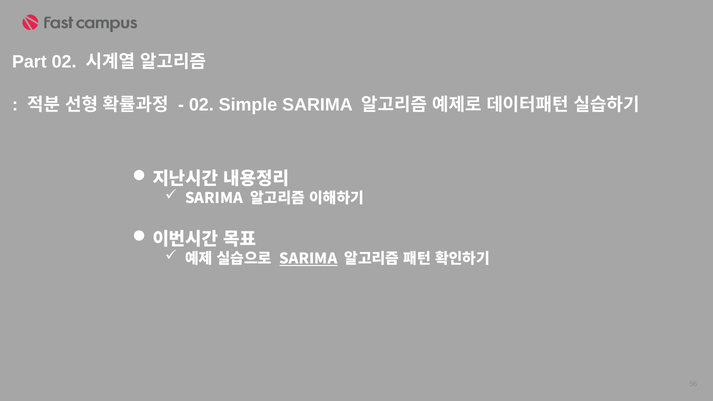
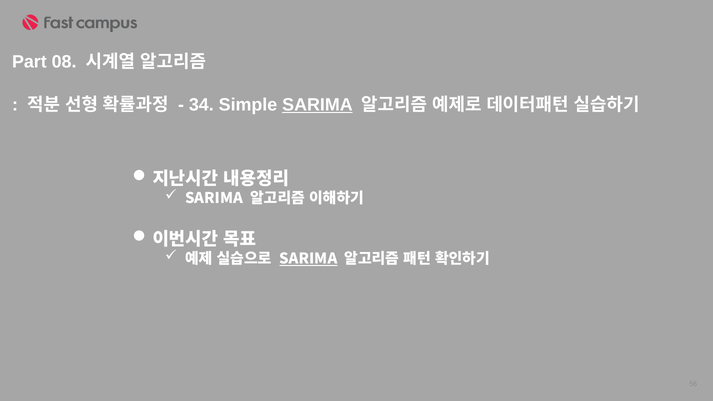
Part 02: 02 -> 08 (64, 62)
02: 02 -> 34 (201, 105)
SARIMA underline: none -> present (317, 105)
